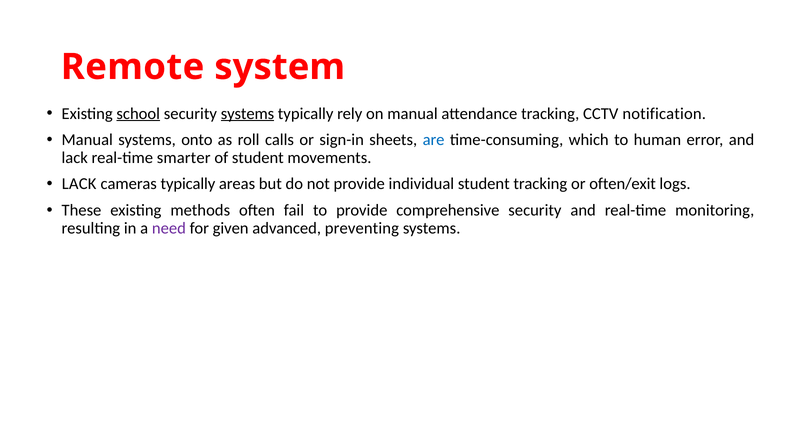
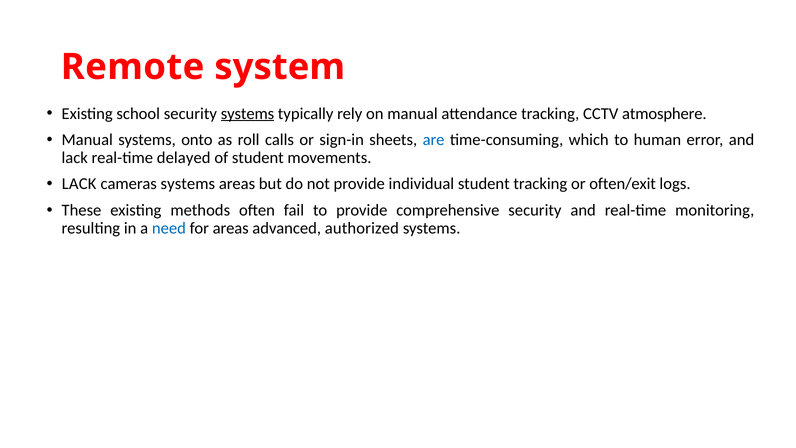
school underline: present -> none (138, 113)
notification: notification -> atmosphere (664, 113)
smarter: smarter -> delayed (184, 158)
cameras typically: typically -> systems (188, 184)
need colour: purple -> blue (169, 228)
for given: given -> areas (231, 228)
preventing: preventing -> authorized (362, 228)
